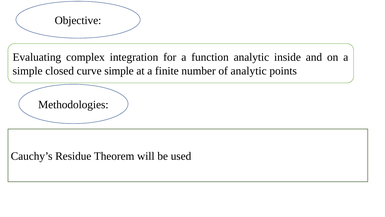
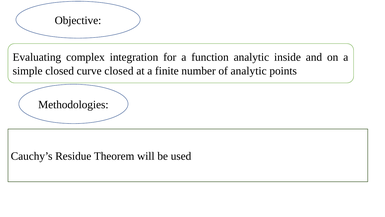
curve simple: simple -> closed (119, 71)
